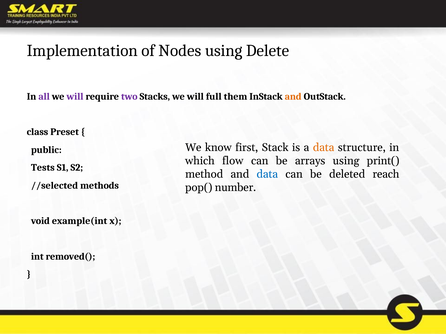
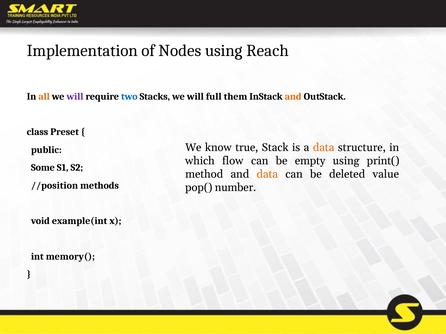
Delete: Delete -> Reach (267, 51)
all colour: purple -> orange (44, 97)
two colour: purple -> blue (129, 97)
first: first -> true (247, 148)
arrays: arrays -> empty (310, 161)
Tests: Tests -> Some (43, 168)
data colour: blue -> orange (267, 174)
reach: reach -> value (386, 174)
//selected: //selected -> //position (55, 186)
removed(: removed( -> memory( (70, 257)
